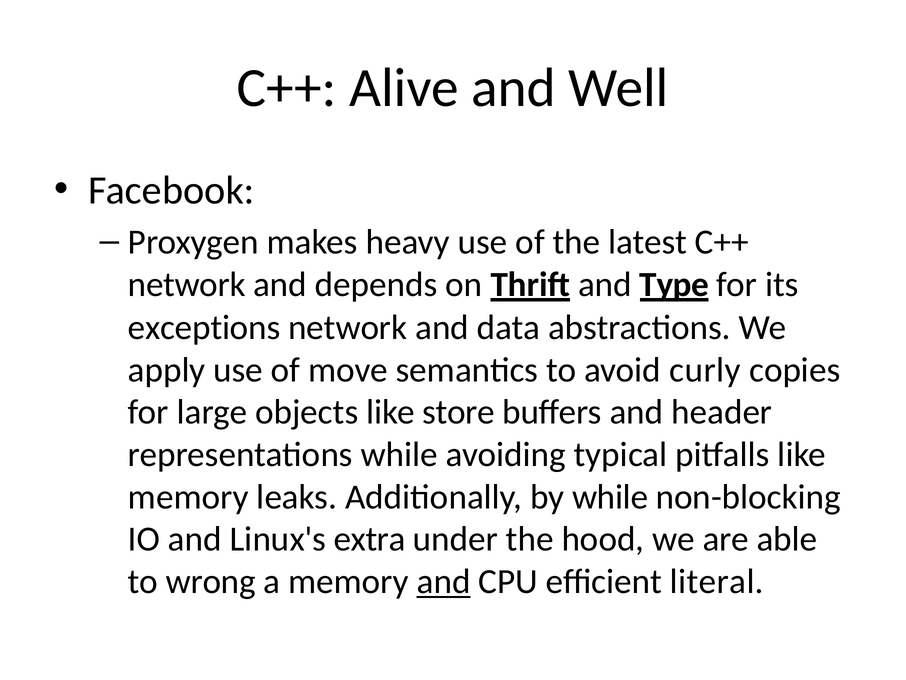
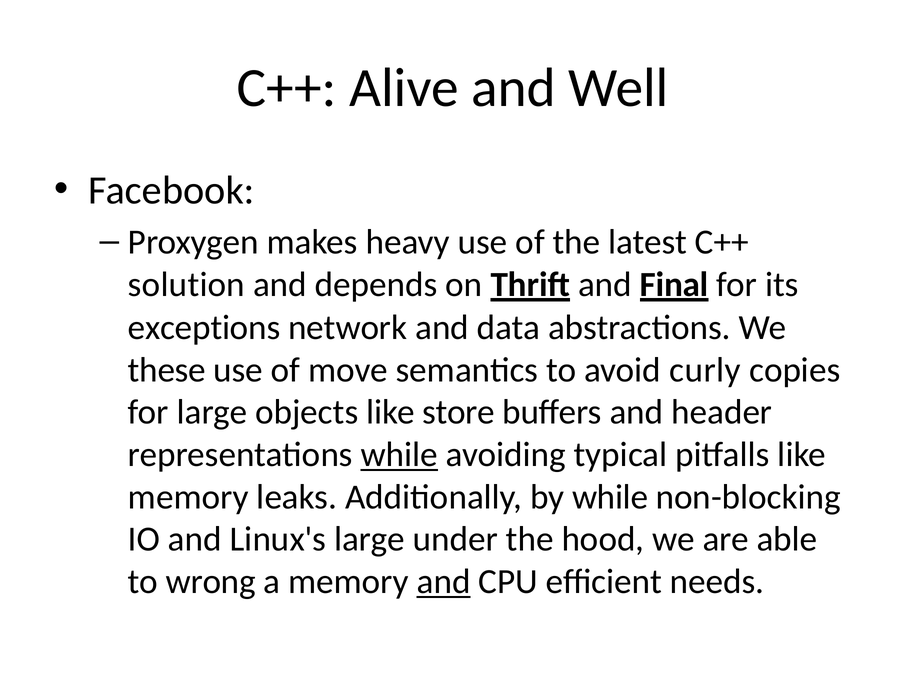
network: network -> solution (186, 284)
Type: Type -> Final (674, 284)
apply: apply -> these (167, 370)
while underline: none -> present (399, 454)
Linux's extra: extra -> large (370, 539)
literal: literal -> needs (717, 581)
